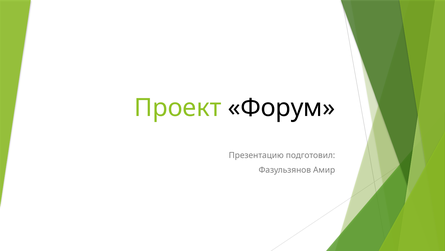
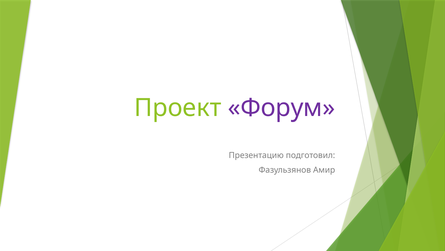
Форум colour: black -> purple (282, 108)
